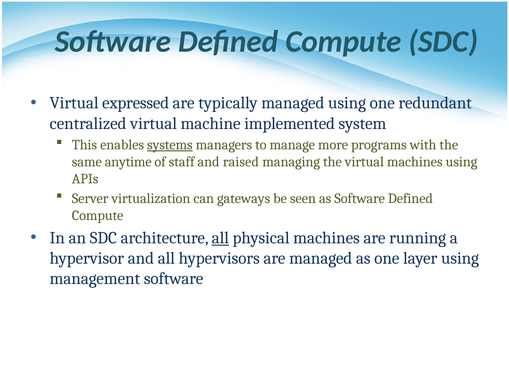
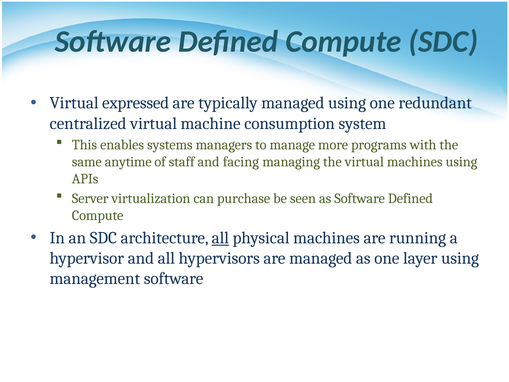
implemented: implemented -> consumption (290, 123)
systems underline: present -> none (170, 145)
raised: raised -> facing (241, 162)
gateways: gateways -> purchase (244, 198)
